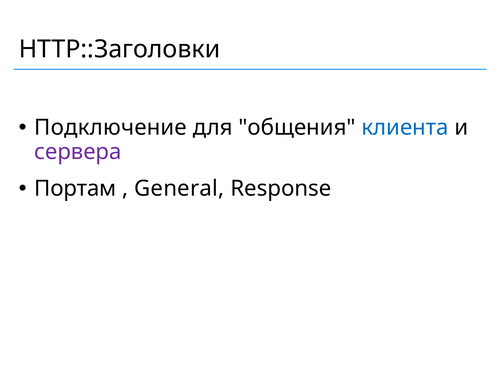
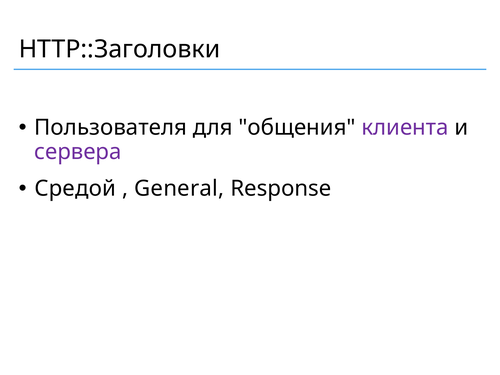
Подключение: Подключение -> Пользователя (111, 127)
клиента colour: blue -> purple (405, 127)
Портам: Портам -> Средой (75, 188)
